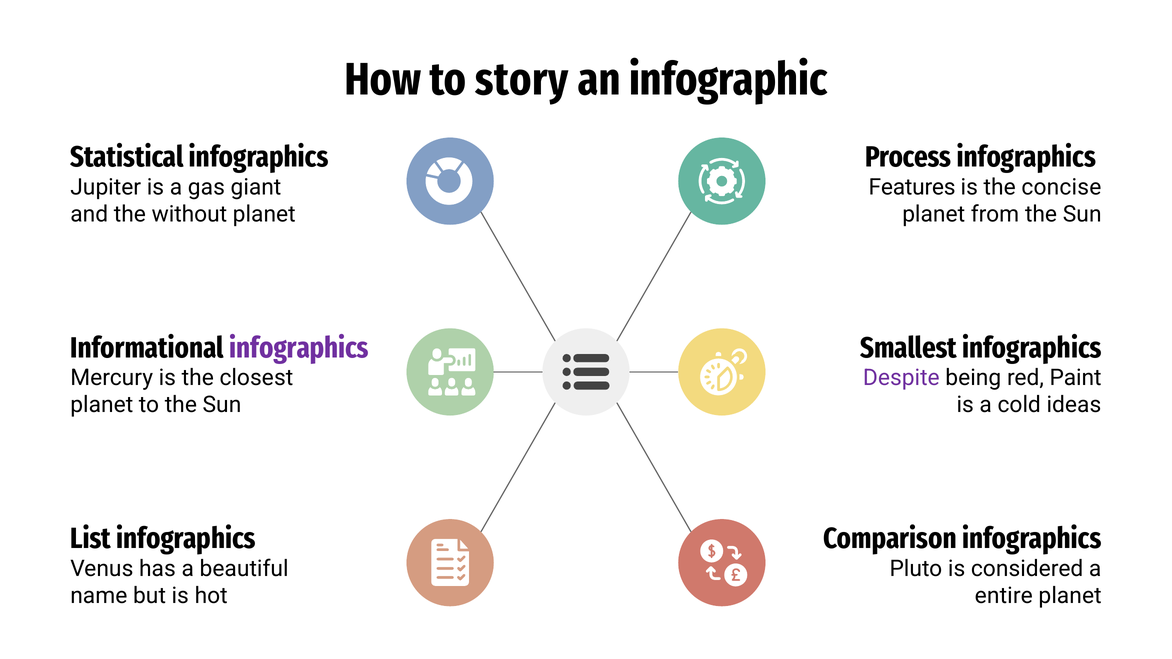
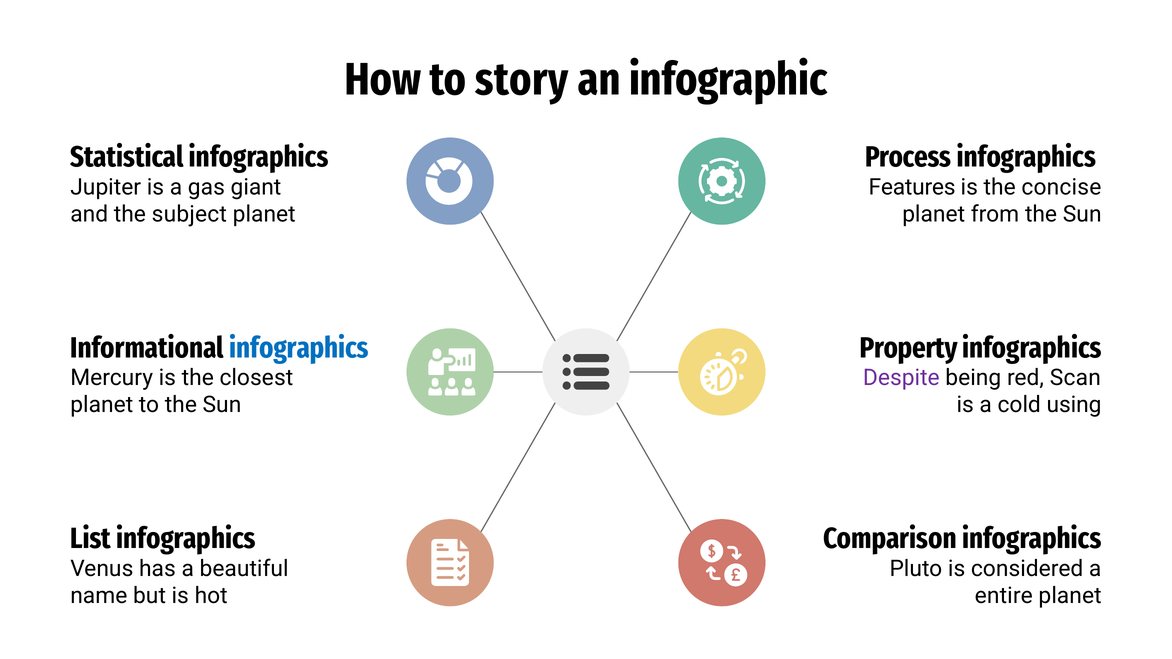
without: without -> subject (189, 215)
infographics colour: purple -> blue (299, 348)
Smallest: Smallest -> Property (909, 348)
Paint: Paint -> Scan (1075, 378)
ideas: ideas -> using (1074, 405)
